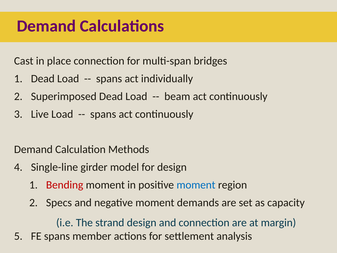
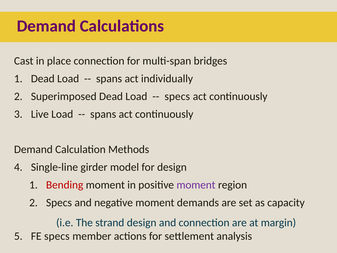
beam: beam -> specs (177, 96)
moment colour: blue -> purple (196, 185)
FE spans: spans -> specs (57, 236)
